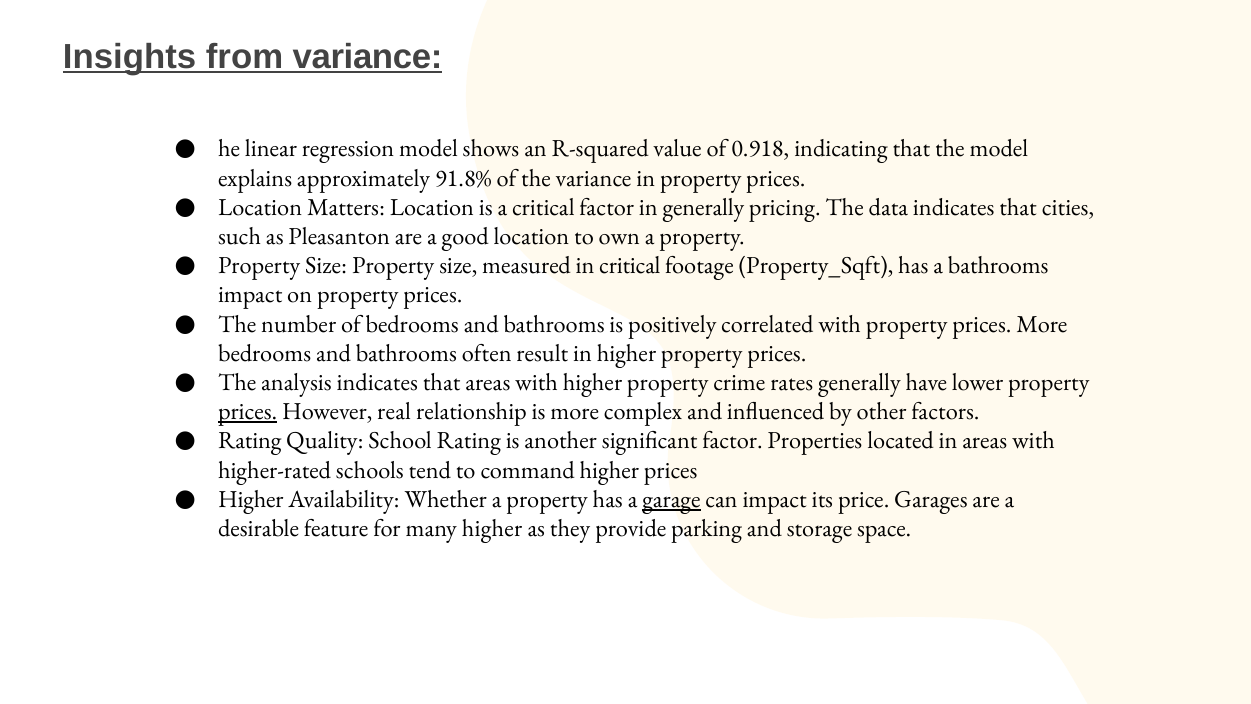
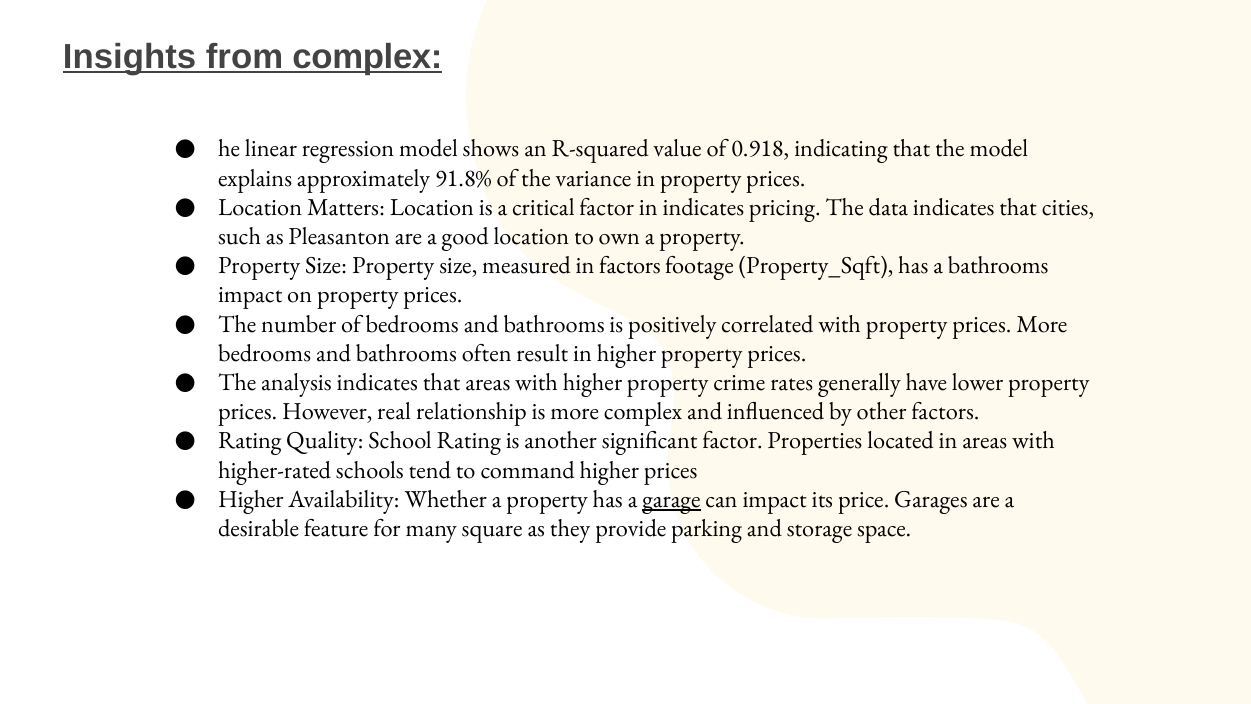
from variance: variance -> complex (367, 57)
in generally: generally -> indicates (703, 207)
in critical: critical -> factors (630, 266)
prices underline: present -> none (248, 412)
many higher: higher -> square (492, 528)
